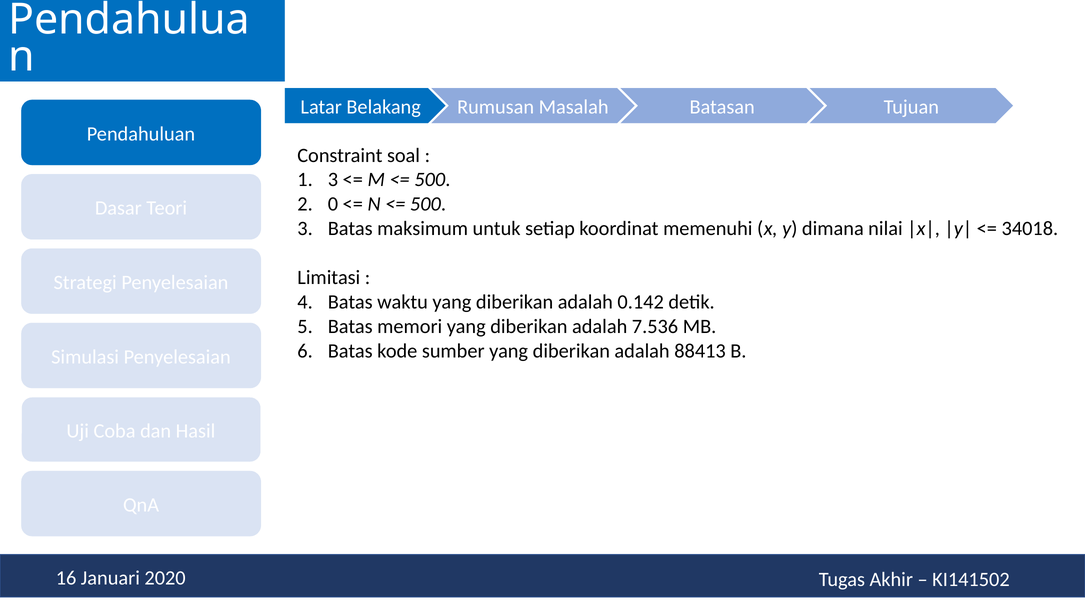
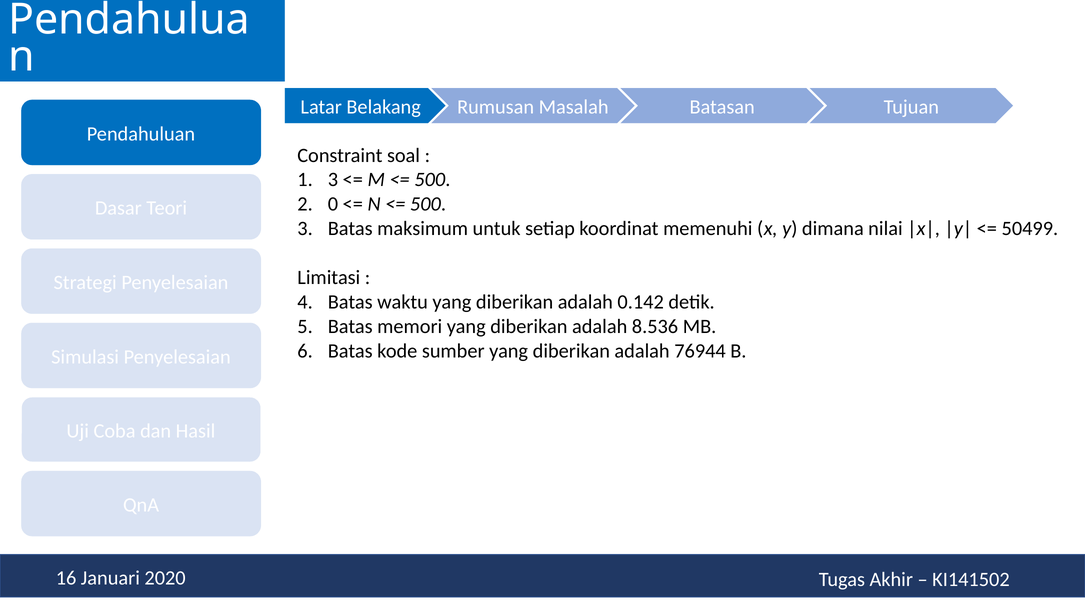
34018: 34018 -> 50499 (1030, 228)
7.536: 7.536 -> 8.536 (655, 326)
88413: 88413 -> 76944 (700, 350)
